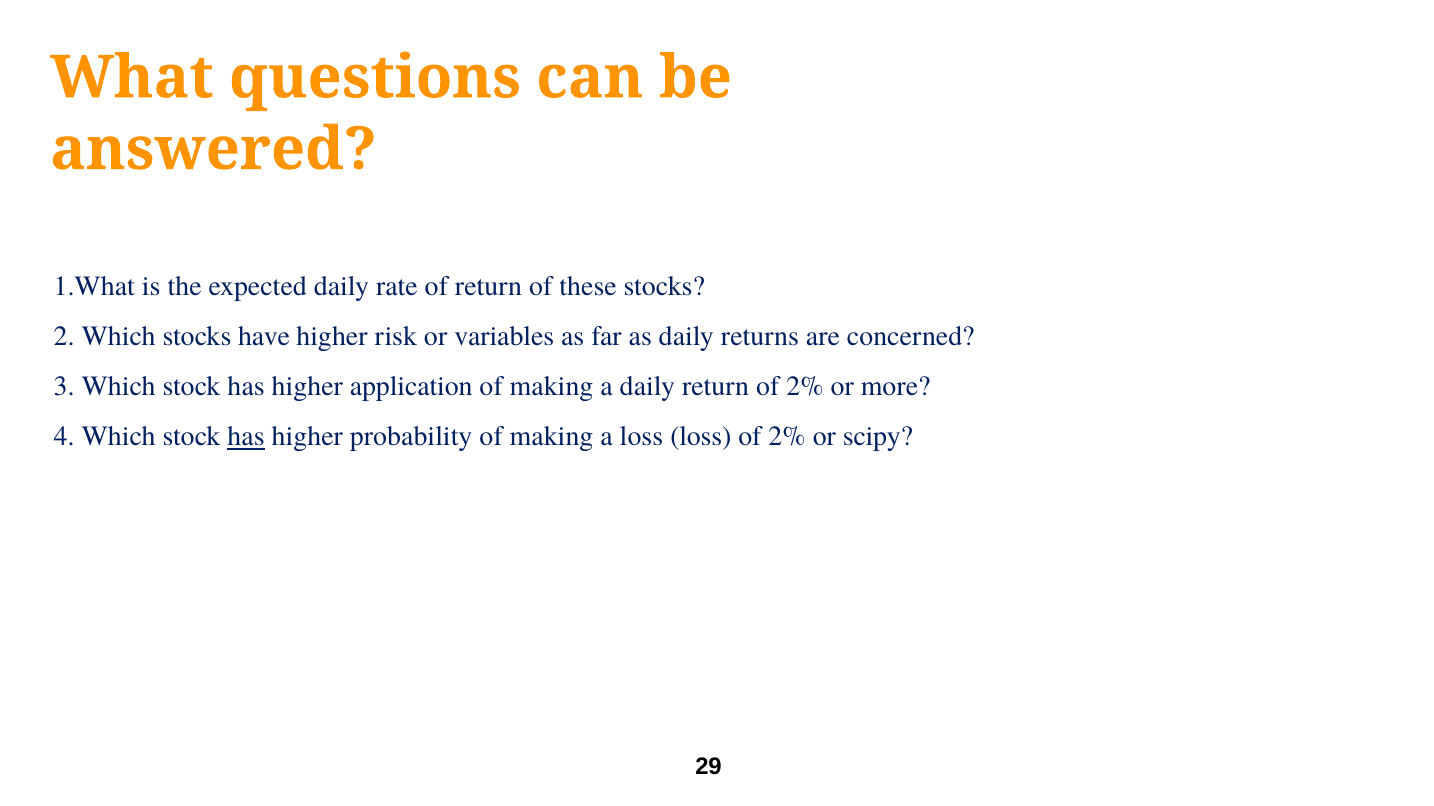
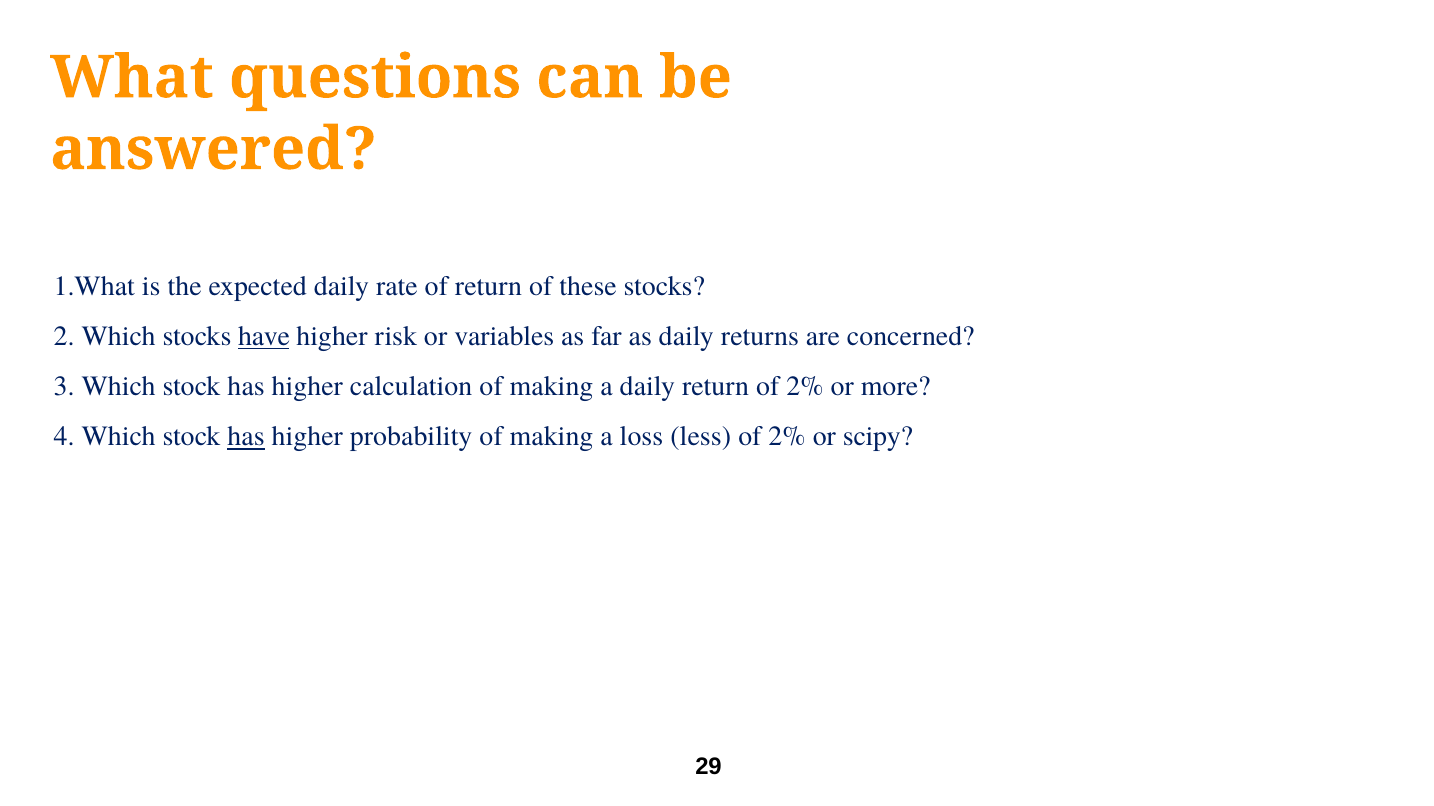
have underline: none -> present (264, 337)
application: application -> calculation (411, 387)
loss loss: loss -> less (701, 437)
